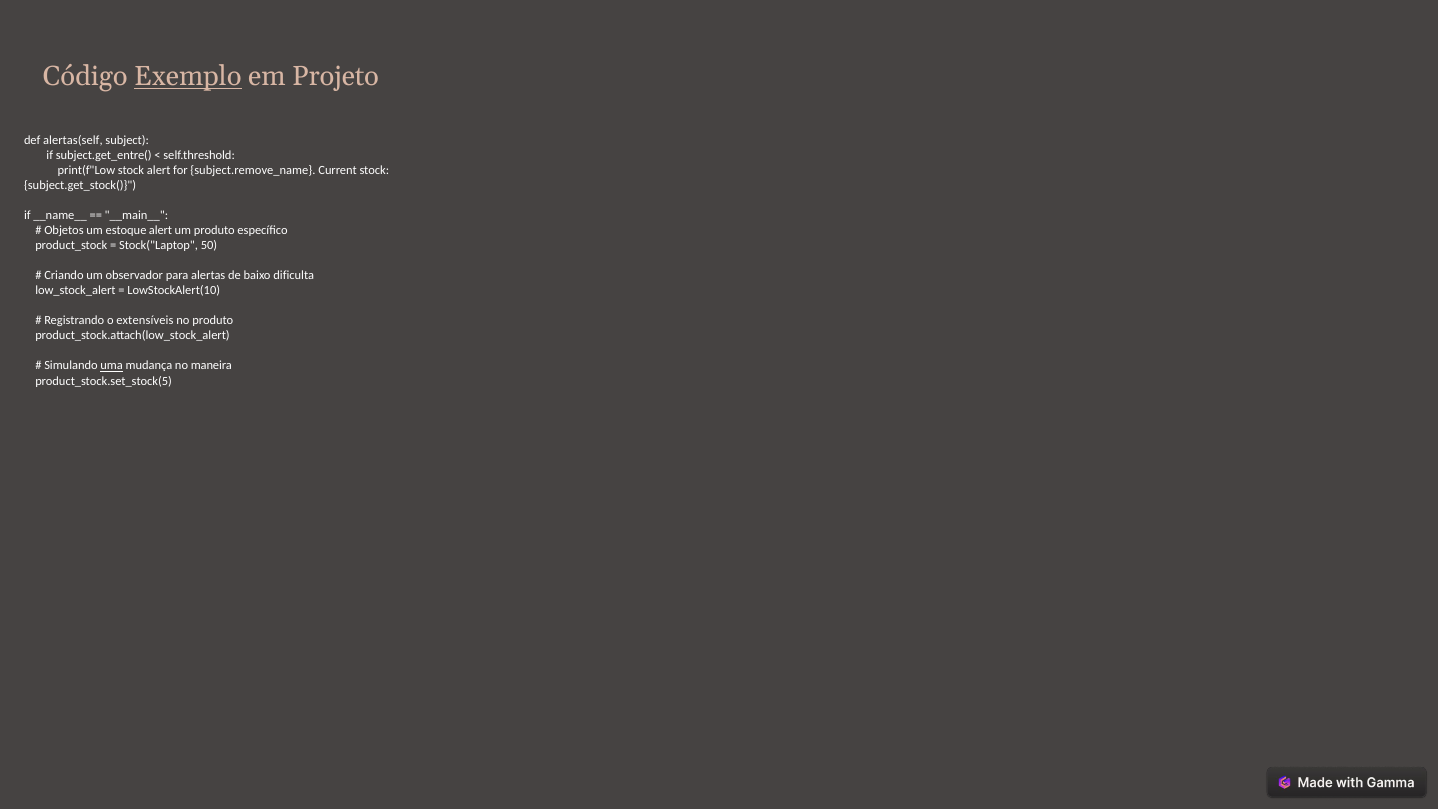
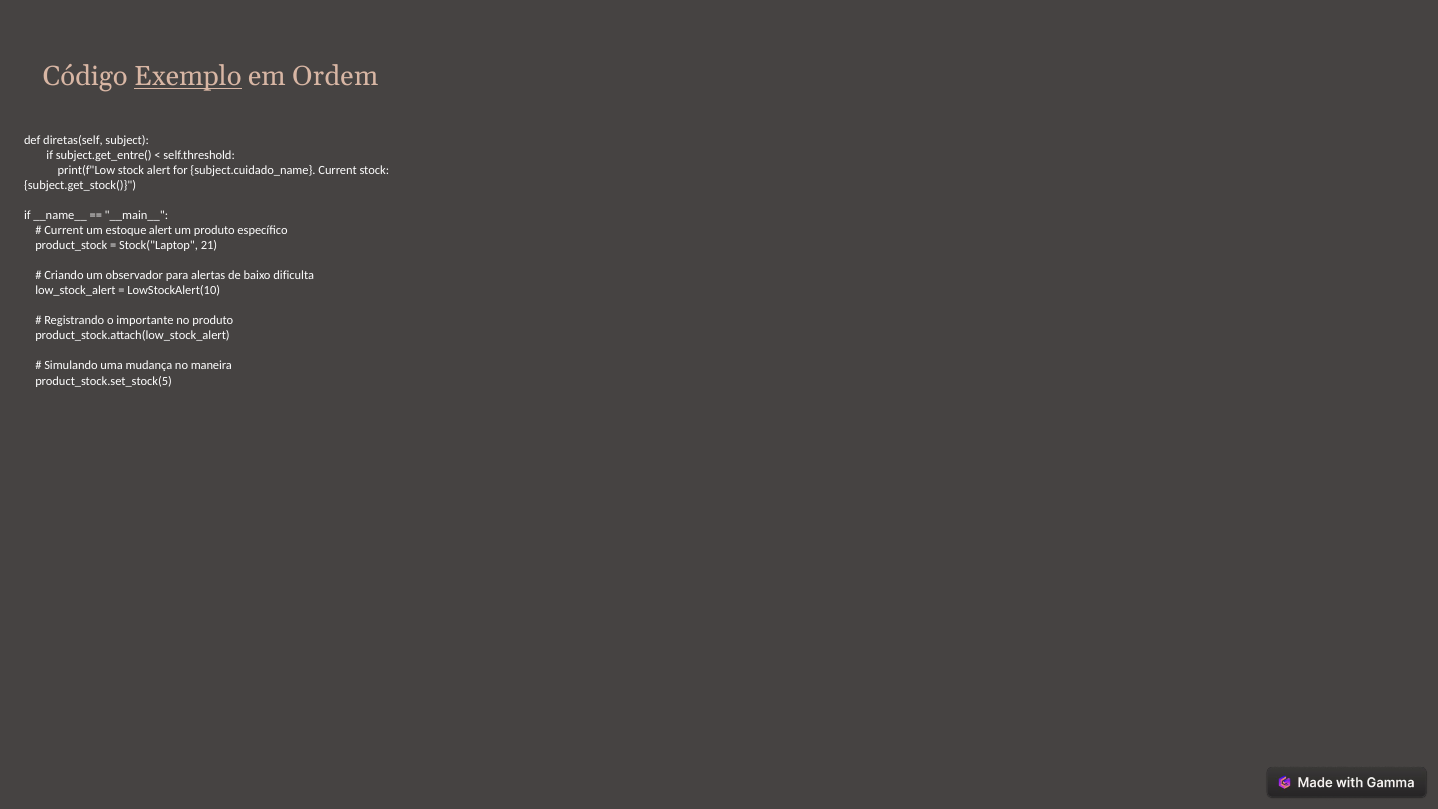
Projeto: Projeto -> Ordem (335, 77)
alertas(self: alertas(self -> diretas(self (73, 141)
subject.remove_name: subject.remove_name -> subject.cuidado_name (253, 171)
Objetos: Objetos -> Current (64, 231)
50: 50 -> 21 (209, 246)
extensíveis: extensíveis -> importante (145, 321)
uma underline: present -> none (112, 366)
